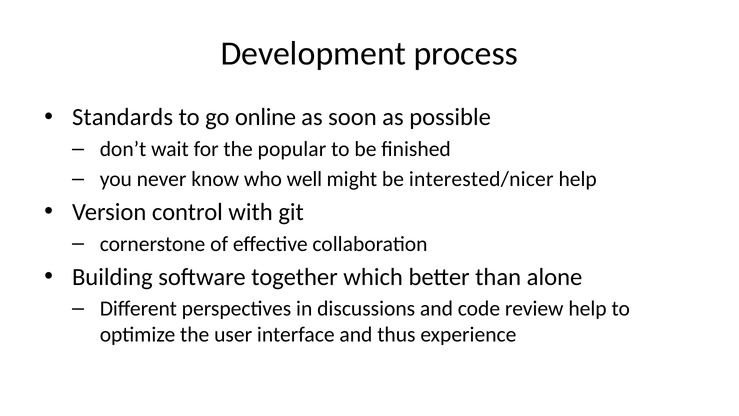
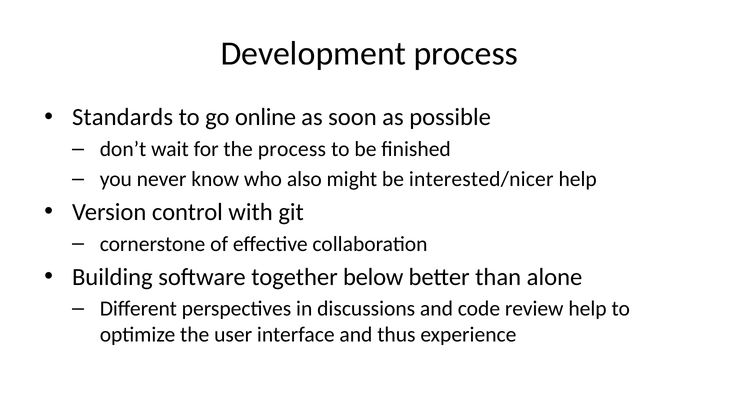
the popular: popular -> process (292, 149)
well: well -> also (304, 179)
which: which -> below (373, 277)
